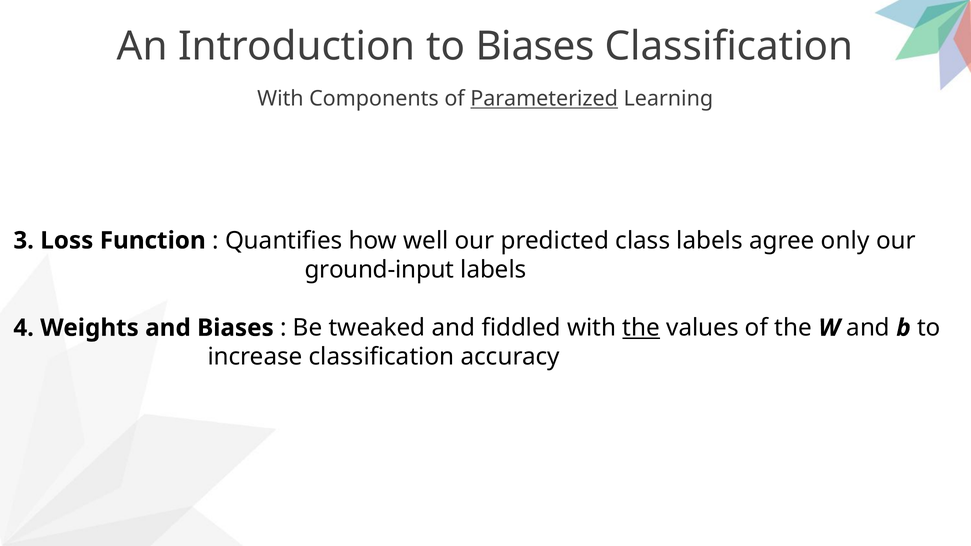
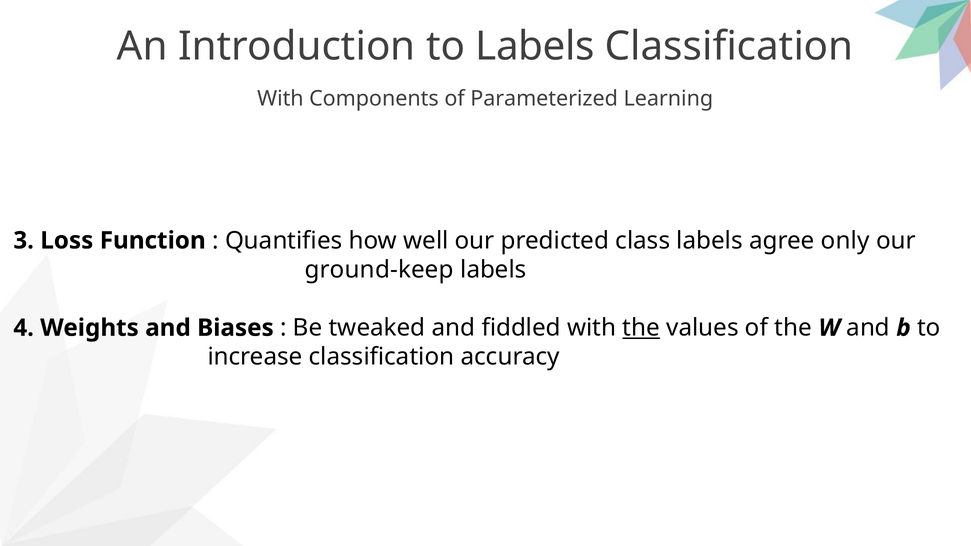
to Biases: Biases -> Labels (535, 46)
Parameterized underline: present -> none (544, 99)
ground-input: ground-input -> ground-keep (379, 270)
